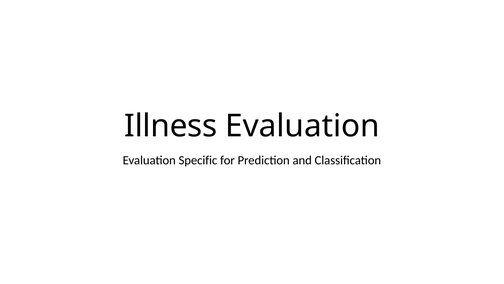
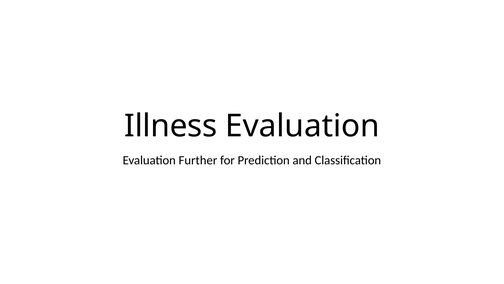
Specific: Specific -> Further (198, 160)
